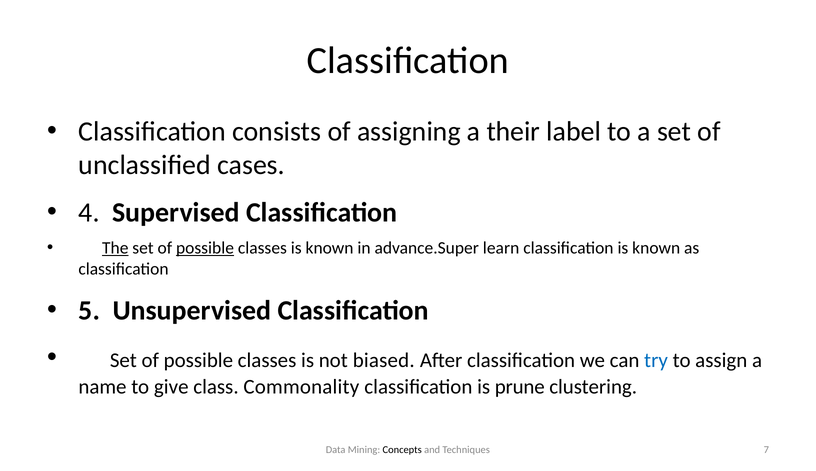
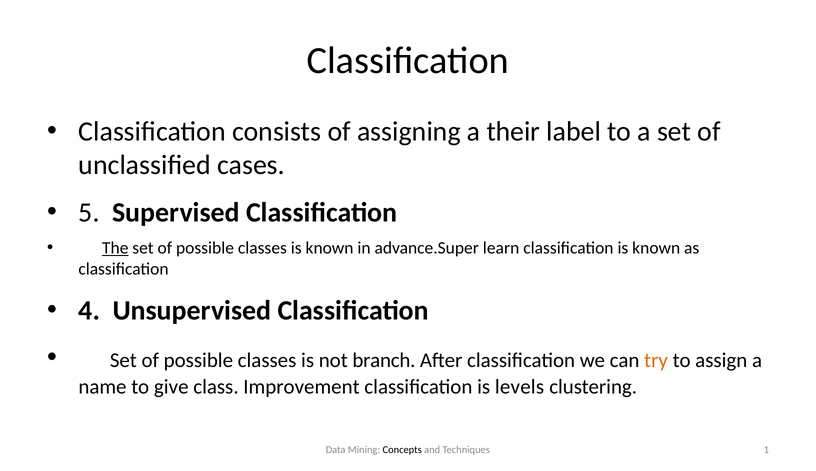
4: 4 -> 5 (89, 213)
possible underline: present -> none (205, 248)
5: 5 -> 4 (89, 311)
biased: biased -> branch (384, 360)
try colour: blue -> orange (656, 360)
Commonality: Commonality -> Improvement (301, 387)
prune: prune -> levels (520, 387)
7: 7 -> 1 (766, 449)
